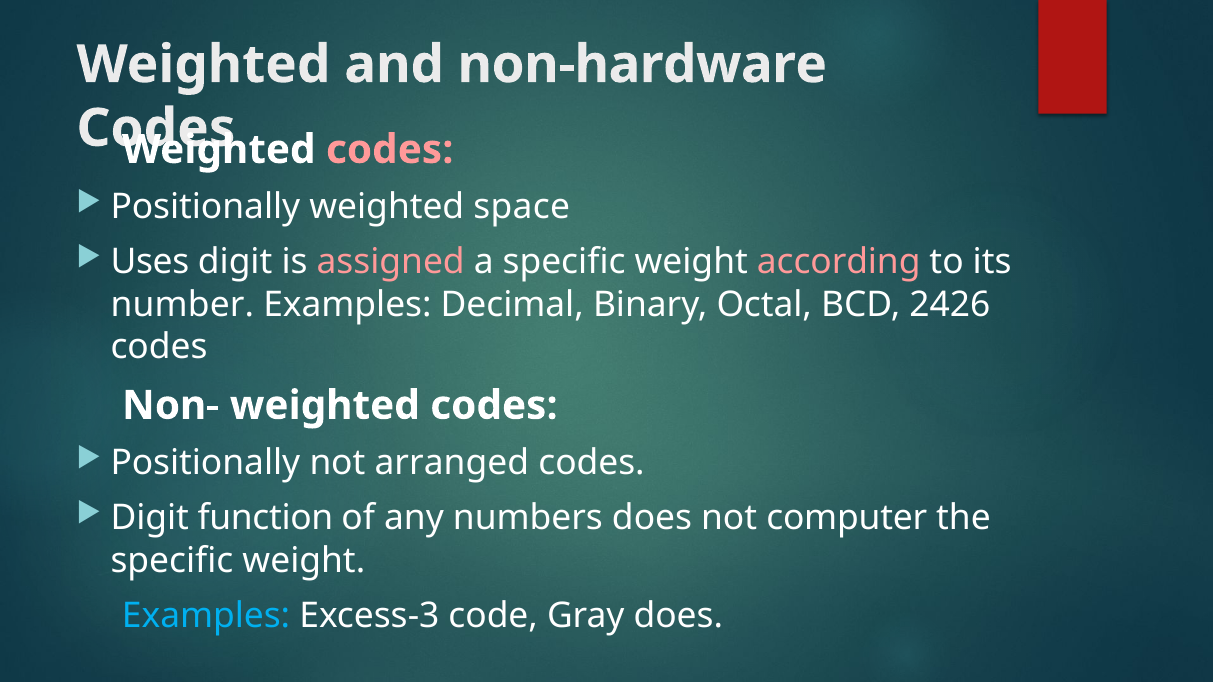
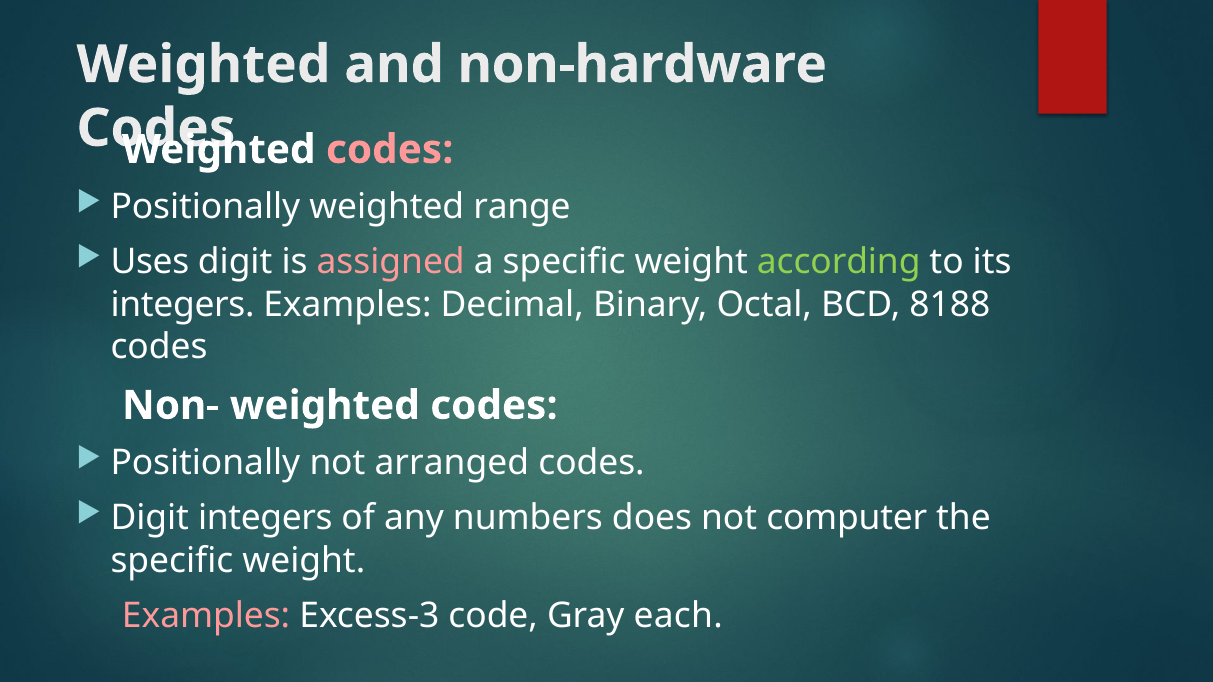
space: space -> range (522, 207)
according colour: pink -> light green (839, 262)
number: number -> integers (183, 305)
2426: 2426 -> 8188 (950, 305)
Digit function: function -> integers (265, 518)
Examples colour: light blue -> pink (206, 616)
Gray does: does -> each (678, 616)
